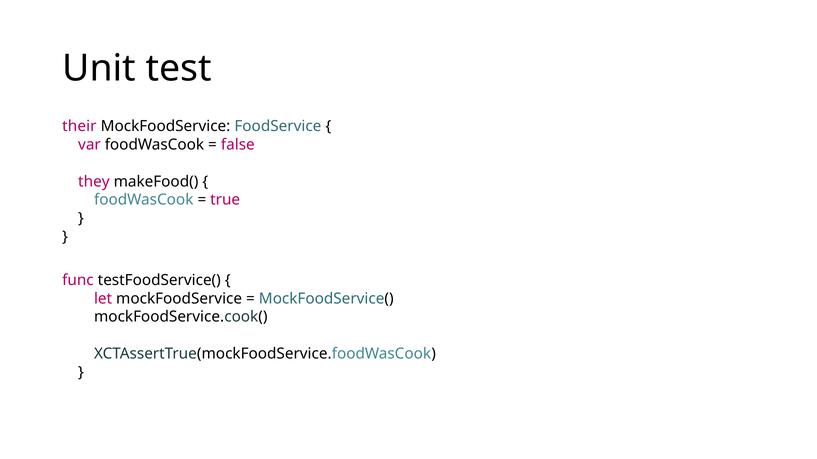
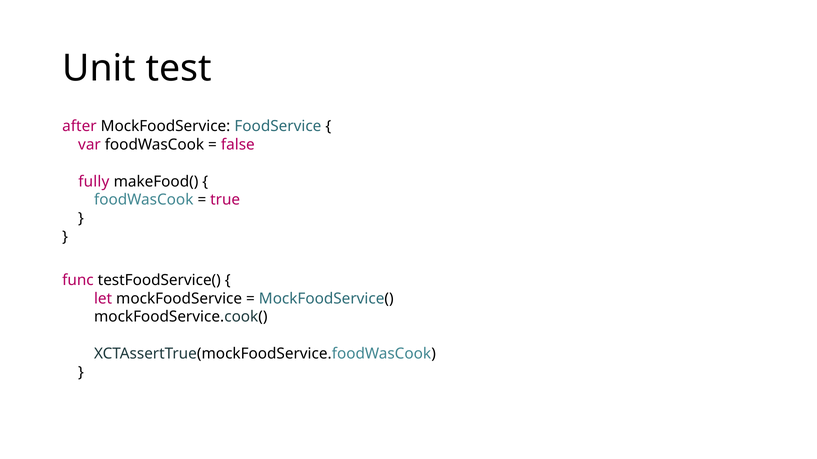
their: their -> after (79, 127)
they: they -> fully (94, 182)
